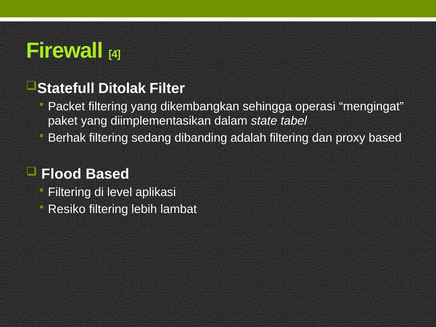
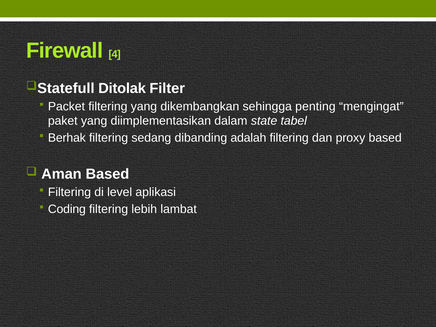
operasi: operasi -> penting (315, 106)
Flood: Flood -> Aman (61, 174)
Resiko: Resiko -> Coding (67, 209)
